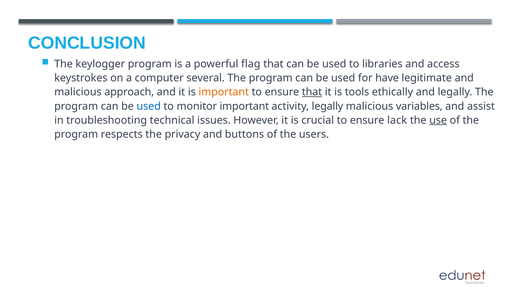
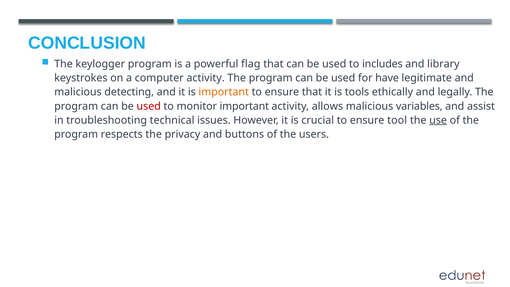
libraries: libraries -> includes (382, 64)
access: access -> library (443, 64)
computer several: several -> activity (206, 78)
approach: approach -> detecting (129, 92)
that underline: present -> none (312, 92)
used colour: blue -> red (149, 106)
activity legally: legally -> allows (327, 106)
lack: lack -> tool (397, 120)
